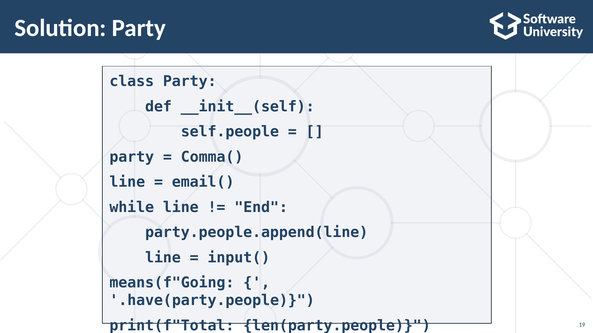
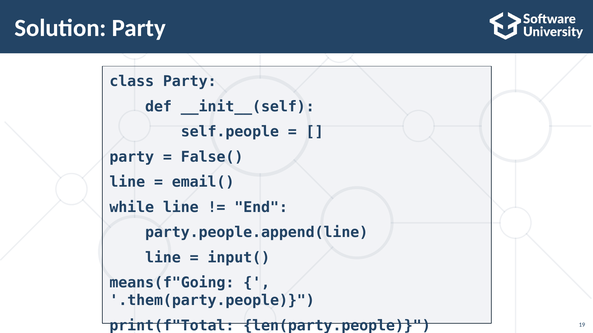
Comma(: Comma( -> False( (212, 157)
.have(party.people: .have(party.people -> .them(party.people (212, 301)
